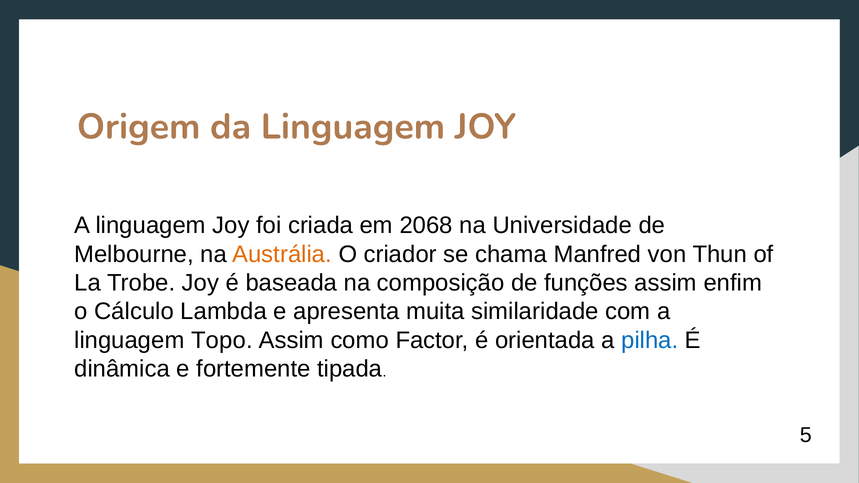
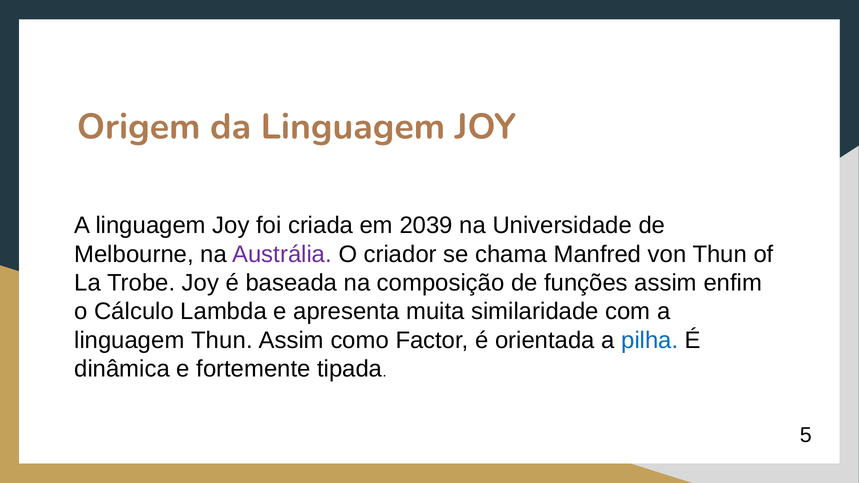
2068: 2068 -> 2039 (426, 226)
Austrália colour: orange -> purple (282, 254)
linguagem Topo: Topo -> Thun (222, 340)
